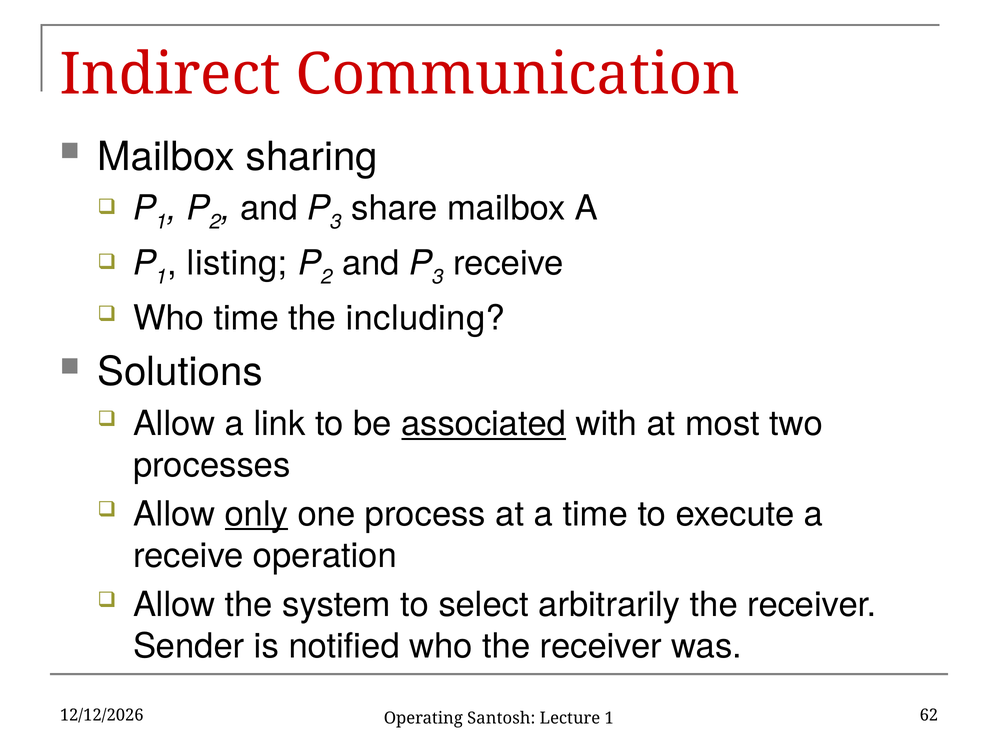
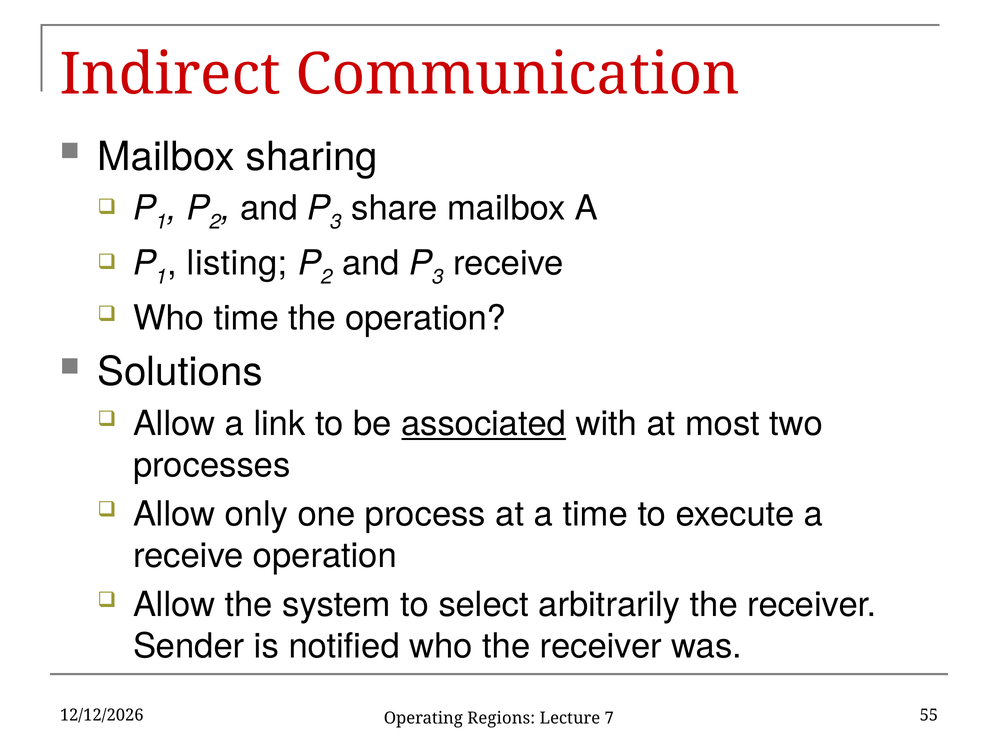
the including: including -> operation (426, 318)
only underline: present -> none (256, 514)
62: 62 -> 55 (929, 715)
Santosh: Santosh -> Regions (501, 718)
Lecture 1: 1 -> 7 (609, 718)
